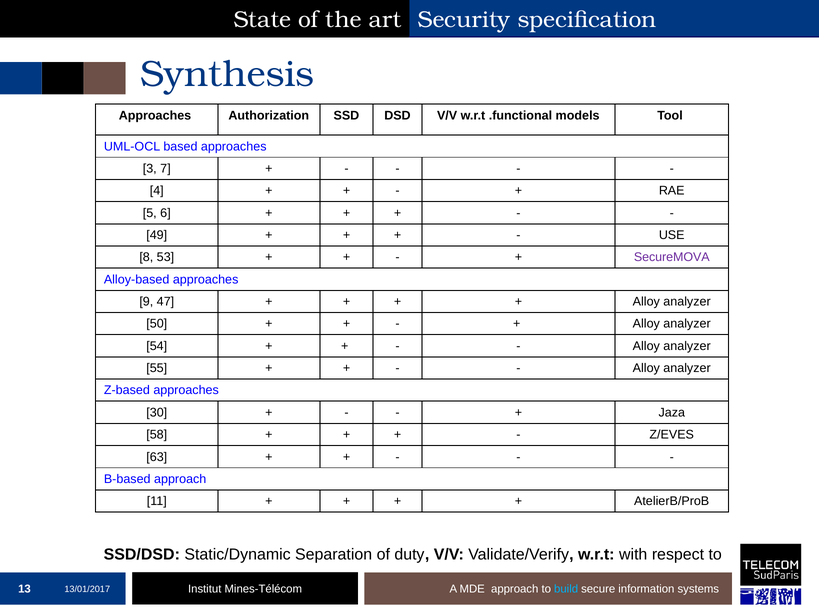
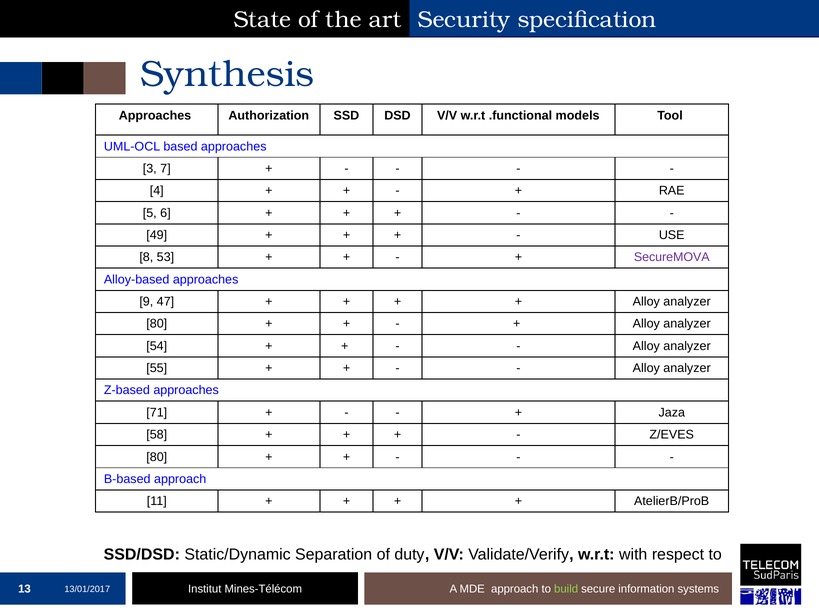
50: 50 -> 80 (157, 323)
30: 30 -> 71 (157, 412)
63: 63 -> 80 (157, 456)
build colour: light blue -> light green (566, 588)
